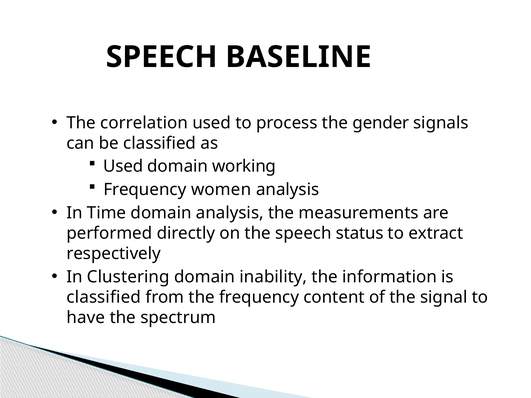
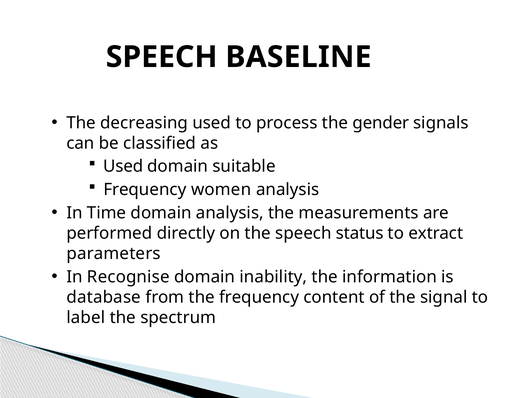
correlation: correlation -> decreasing (144, 123)
working: working -> suitable (244, 166)
respectively: respectively -> parameters (114, 254)
Clustering: Clustering -> Recognise (128, 277)
classified: classified -> database (104, 297)
have: have -> label (86, 318)
